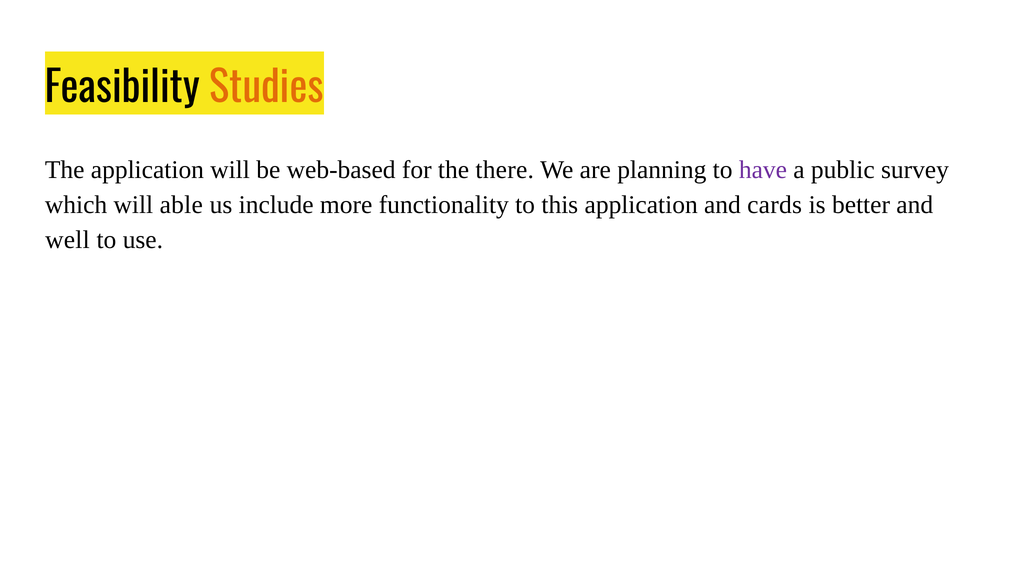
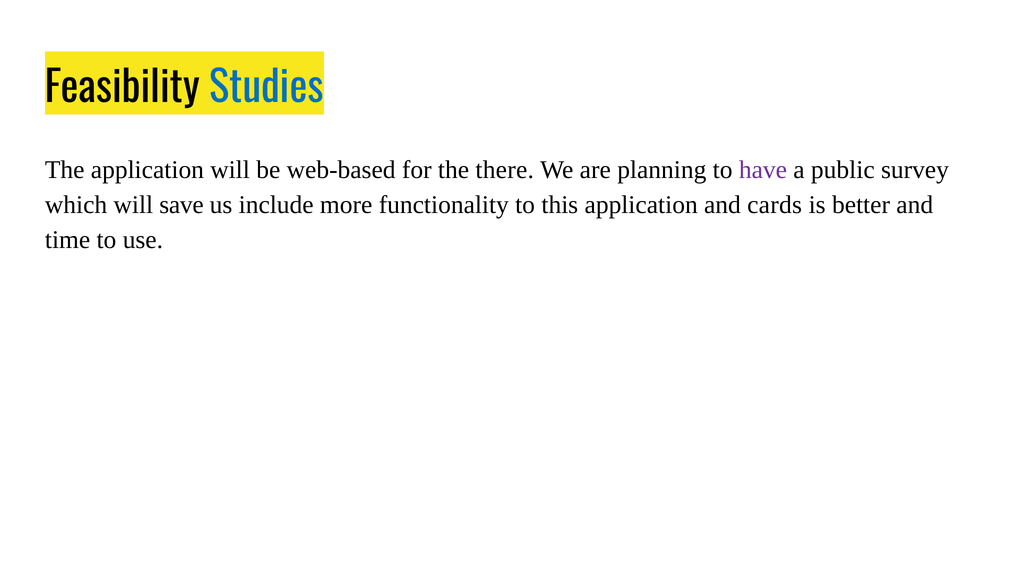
Studies colour: orange -> blue (266, 88)
able: able -> save (182, 205)
well: well -> time (68, 240)
